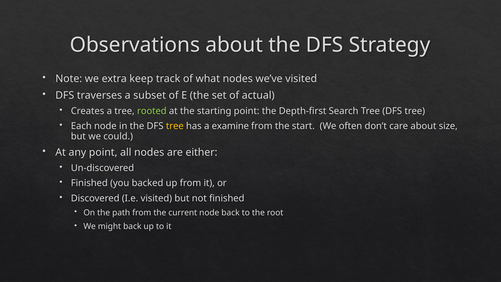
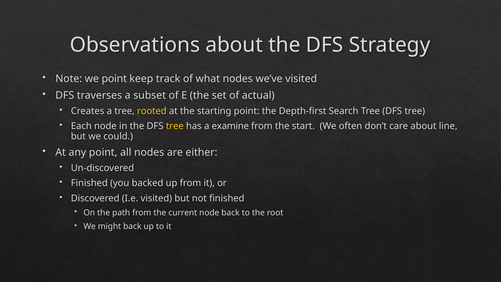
we extra: extra -> point (114, 79)
rooted colour: light green -> yellow (152, 111)
size: size -> line (448, 126)
